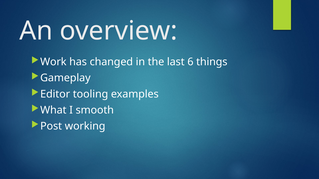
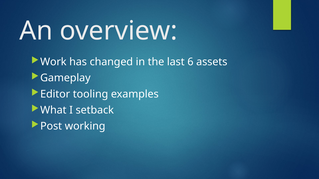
things: things -> assets (212, 62)
smooth: smooth -> setback (95, 110)
